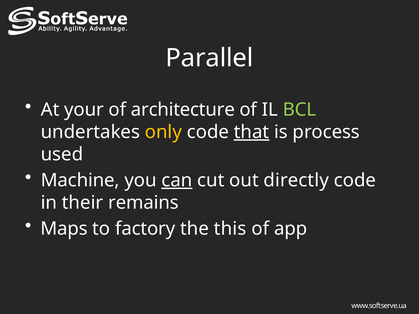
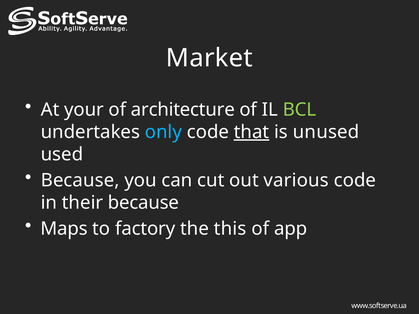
Parallel: Parallel -> Market (209, 58)
only colour: yellow -> light blue (163, 132)
process: process -> unused (326, 132)
Machine: Machine -> Because (80, 180)
can underline: present -> none (177, 180)
directly: directly -> various (296, 180)
their remains: remains -> because (144, 203)
